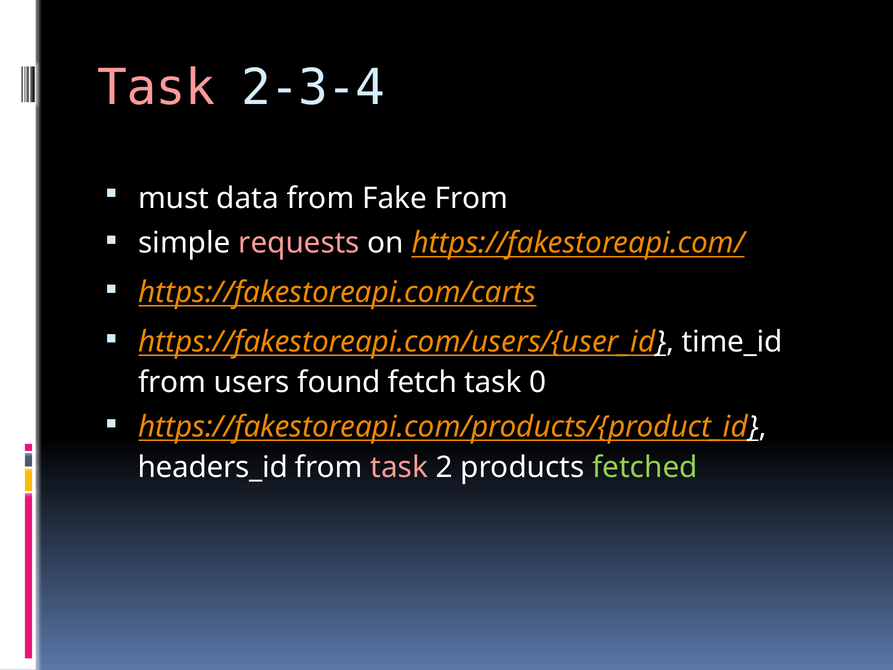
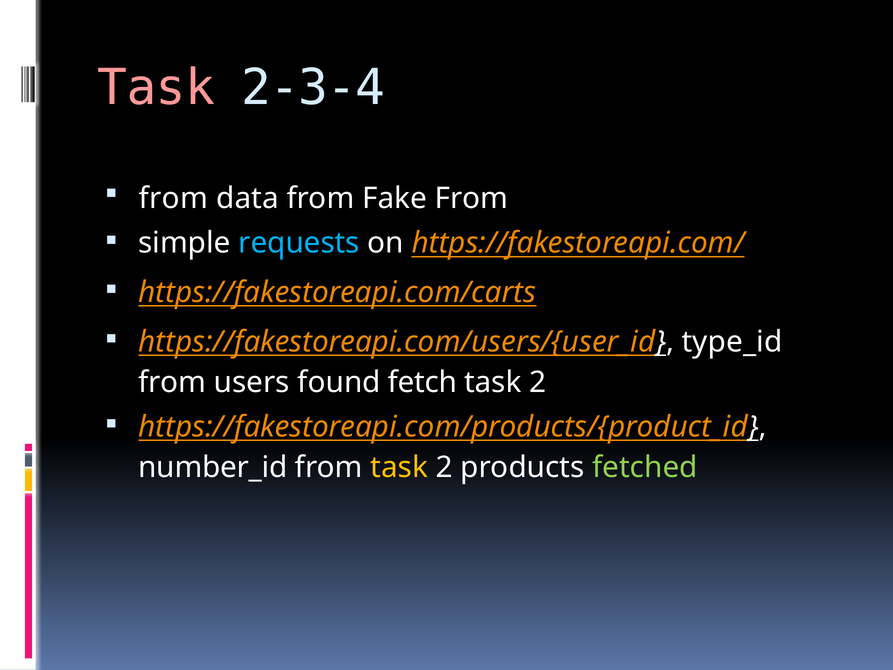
must: must -> from (173, 199)
requests colour: pink -> light blue (299, 243)
time_id: time_id -> type_id (732, 342)
0: 0 -> 2 (538, 382)
headers_id: headers_id -> number_id (213, 467)
task colour: pink -> yellow (399, 467)
